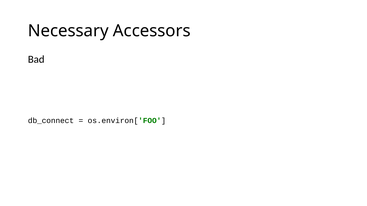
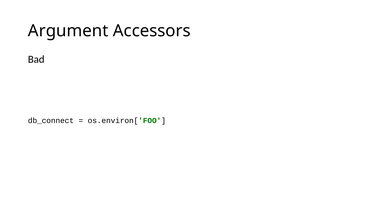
Necessary: Necessary -> Argument (68, 31)
